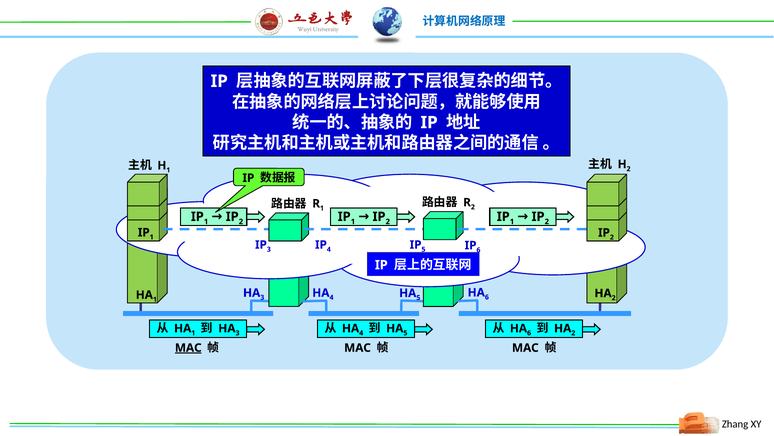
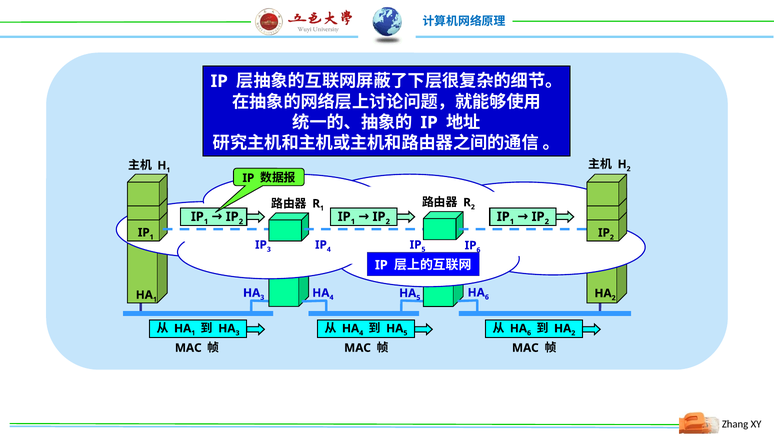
MAC underline: present -> none (188, 347)
